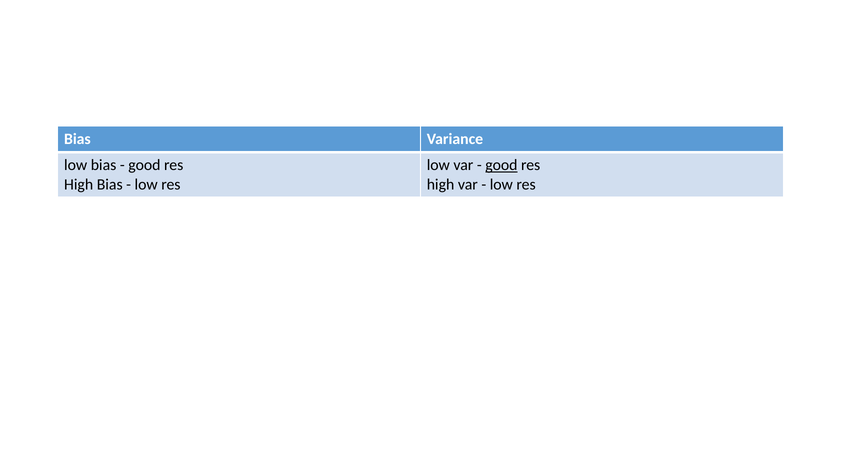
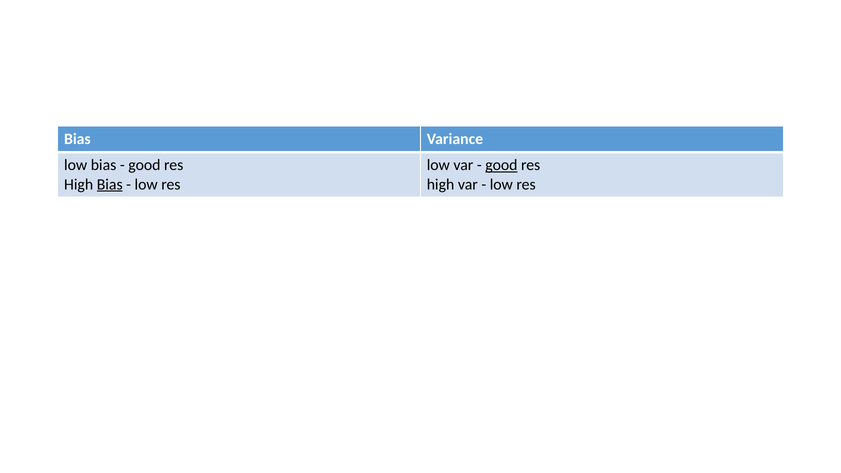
Bias underline: none -> present (110, 184)
